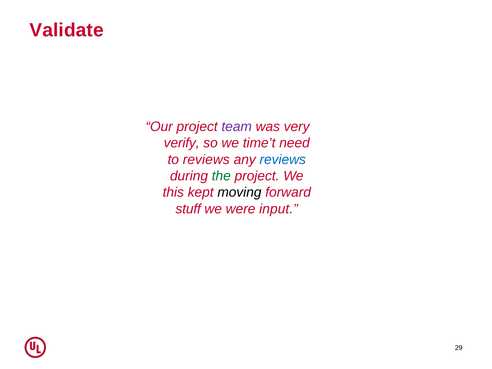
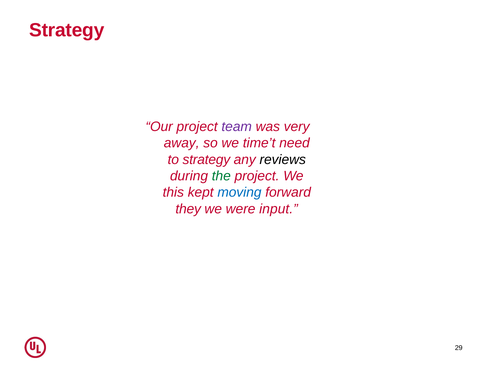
Validate: Validate -> Strategy (67, 30)
verify: verify -> away (182, 143)
to reviews: reviews -> strategy (206, 160)
reviews colour: blue -> black (283, 160)
moving colour: black -> blue (239, 192)
stuff: stuff -> they (188, 209)
